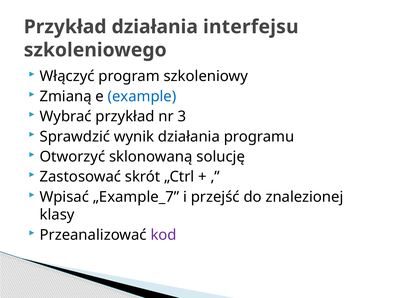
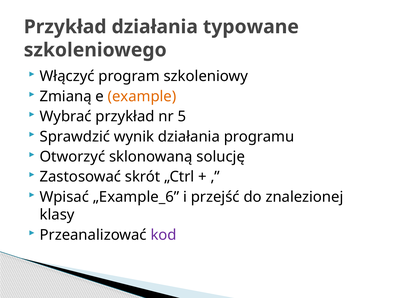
interfejsu: interfejsu -> typowane (251, 27)
example colour: blue -> orange (142, 96)
3: 3 -> 5 (182, 116)
„Example_7: „Example_7 -> „Example_6 (136, 197)
